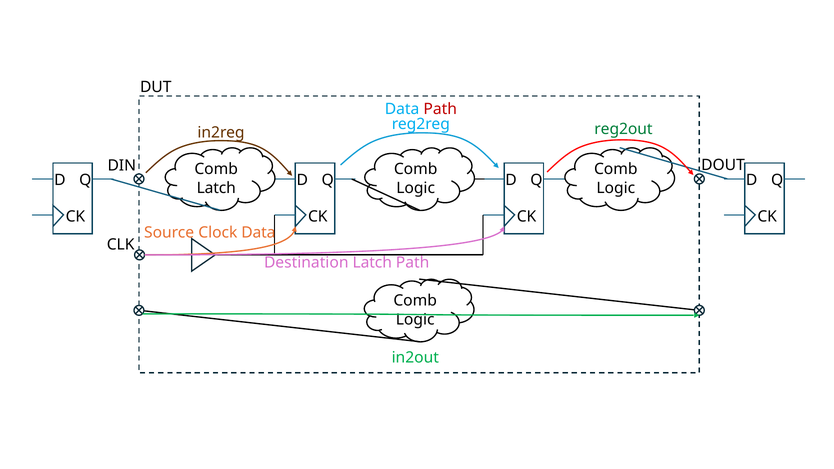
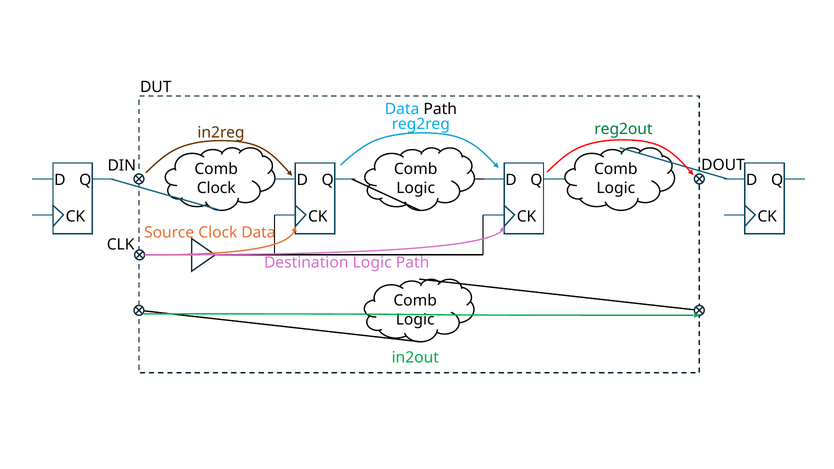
Path colour: red -> black (440, 109)
Latch: Latch -> Clock (216, 188)
Destination Latch: Latch -> Logic (372, 263)
